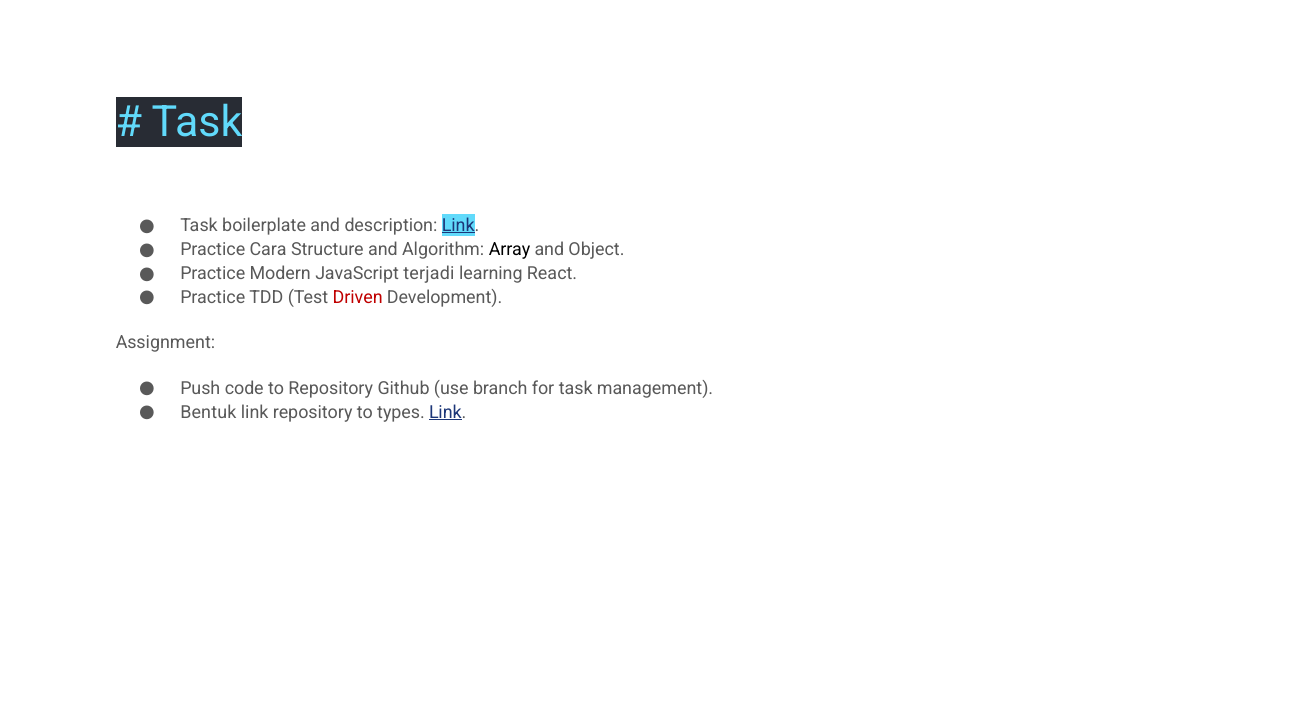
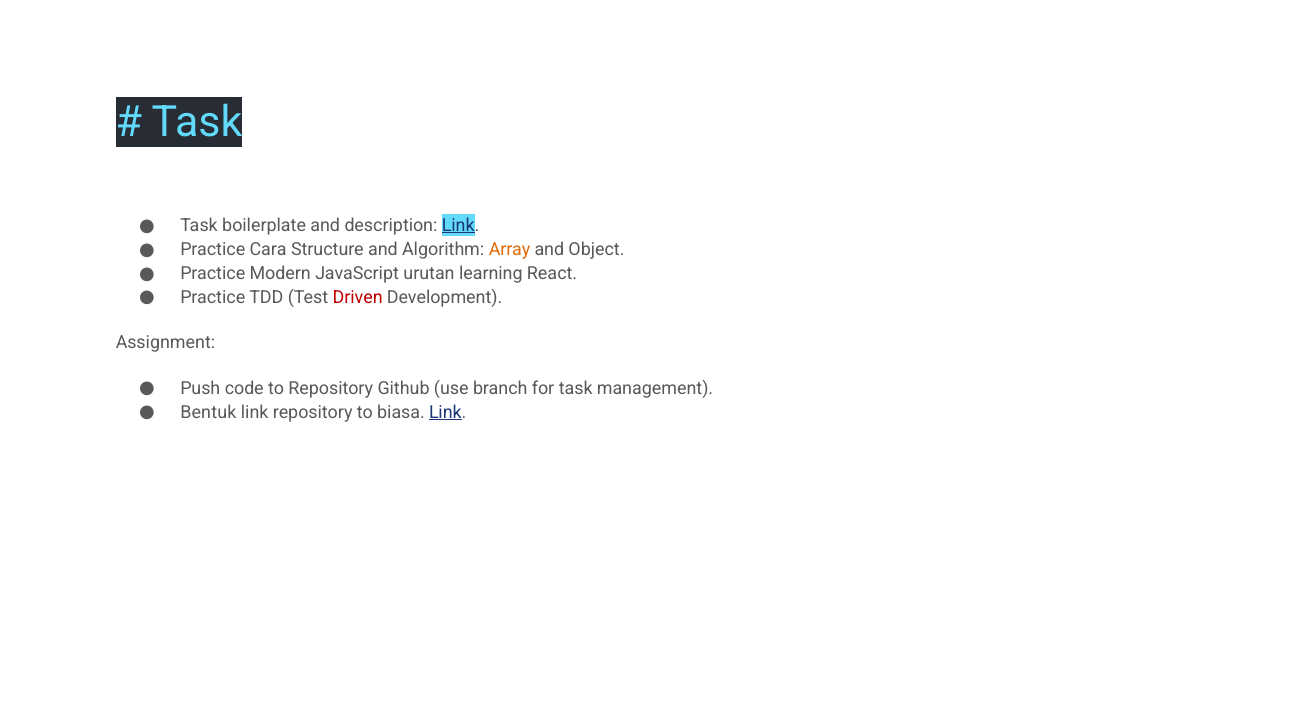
Array colour: black -> orange (510, 249)
terjadi: terjadi -> urutan (429, 273)
types: types -> biasa (401, 412)
